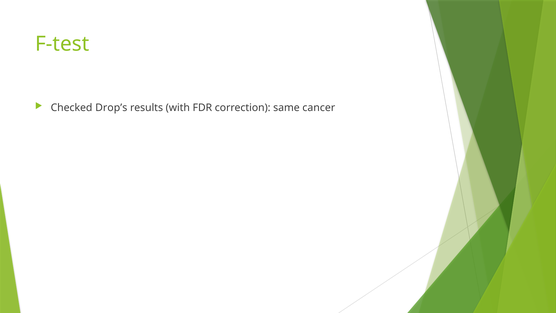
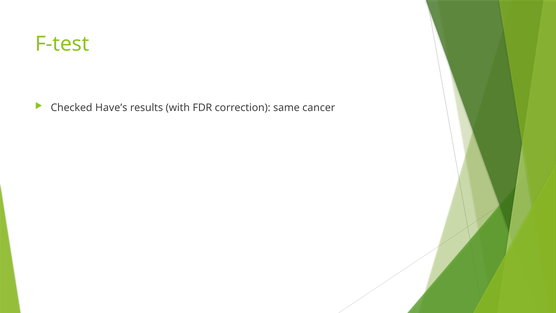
Drop’s: Drop’s -> Have’s (111, 108)
